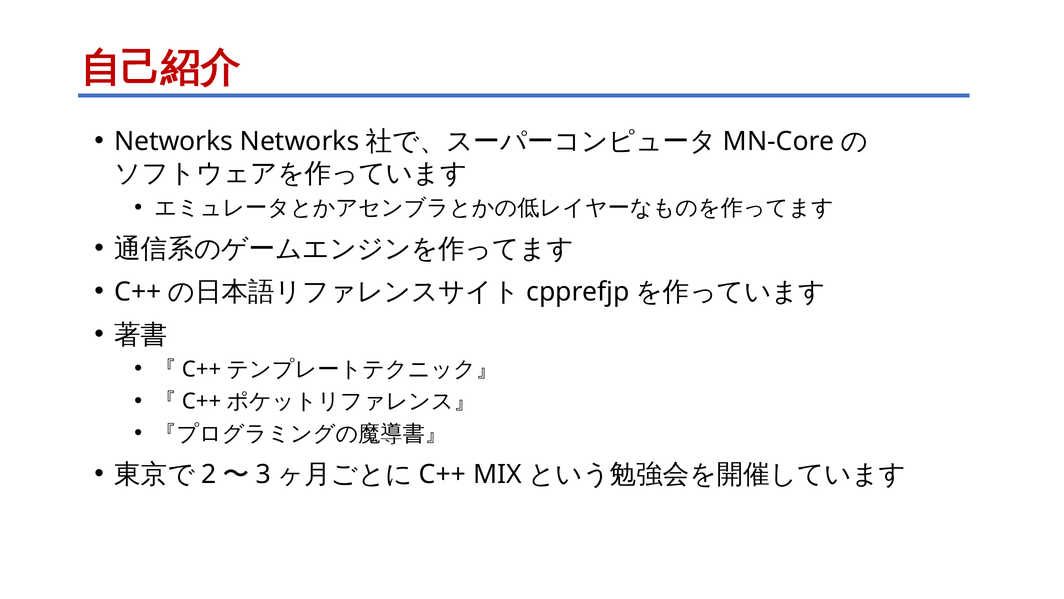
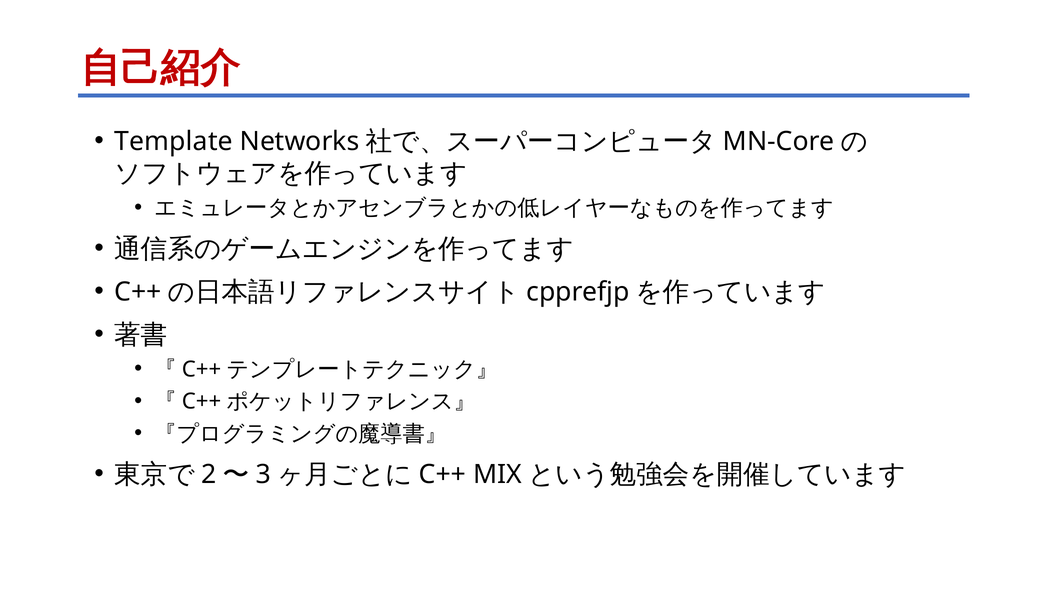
Networks: Networks -> Template (174, 141)
